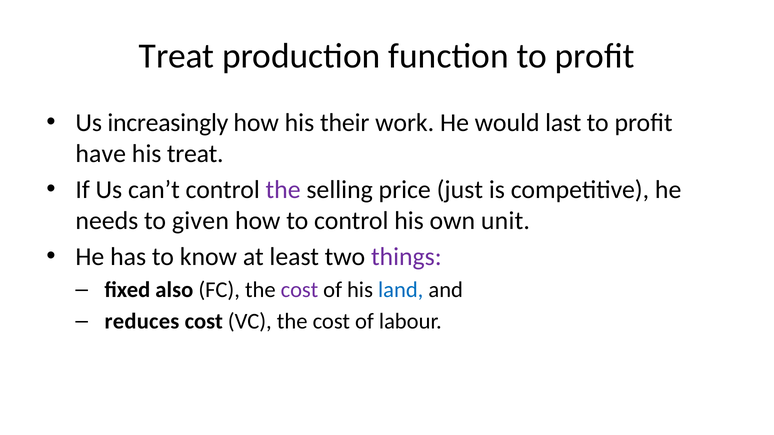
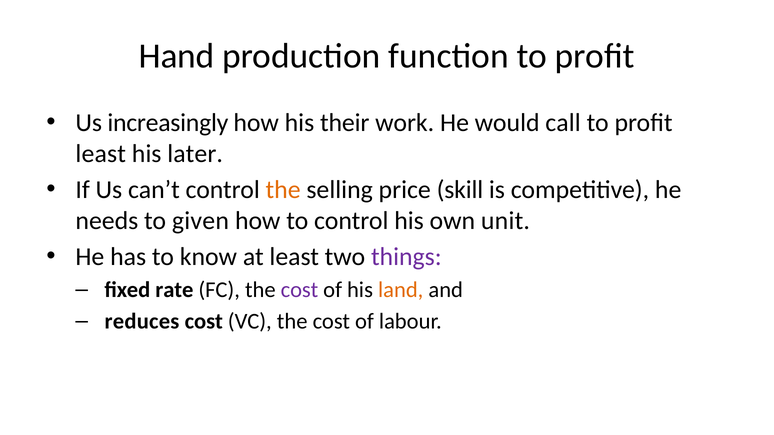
Treat: Treat -> Hand (177, 56)
last: last -> call (563, 123)
have: have -> least (101, 154)
his treat: treat -> later (195, 154)
the colour: purple -> orange (283, 190)
just: just -> skill (460, 190)
also: also -> rate (174, 290)
land colour: blue -> orange (401, 290)
